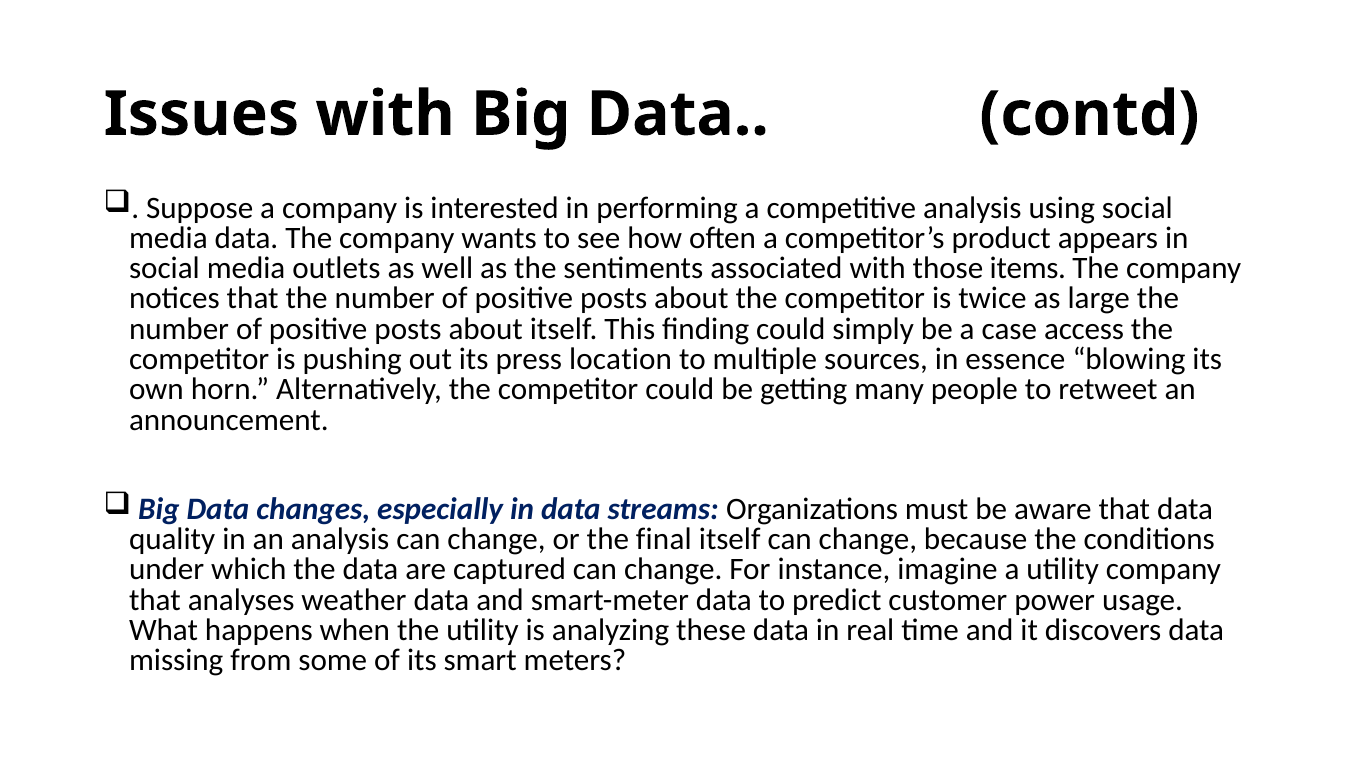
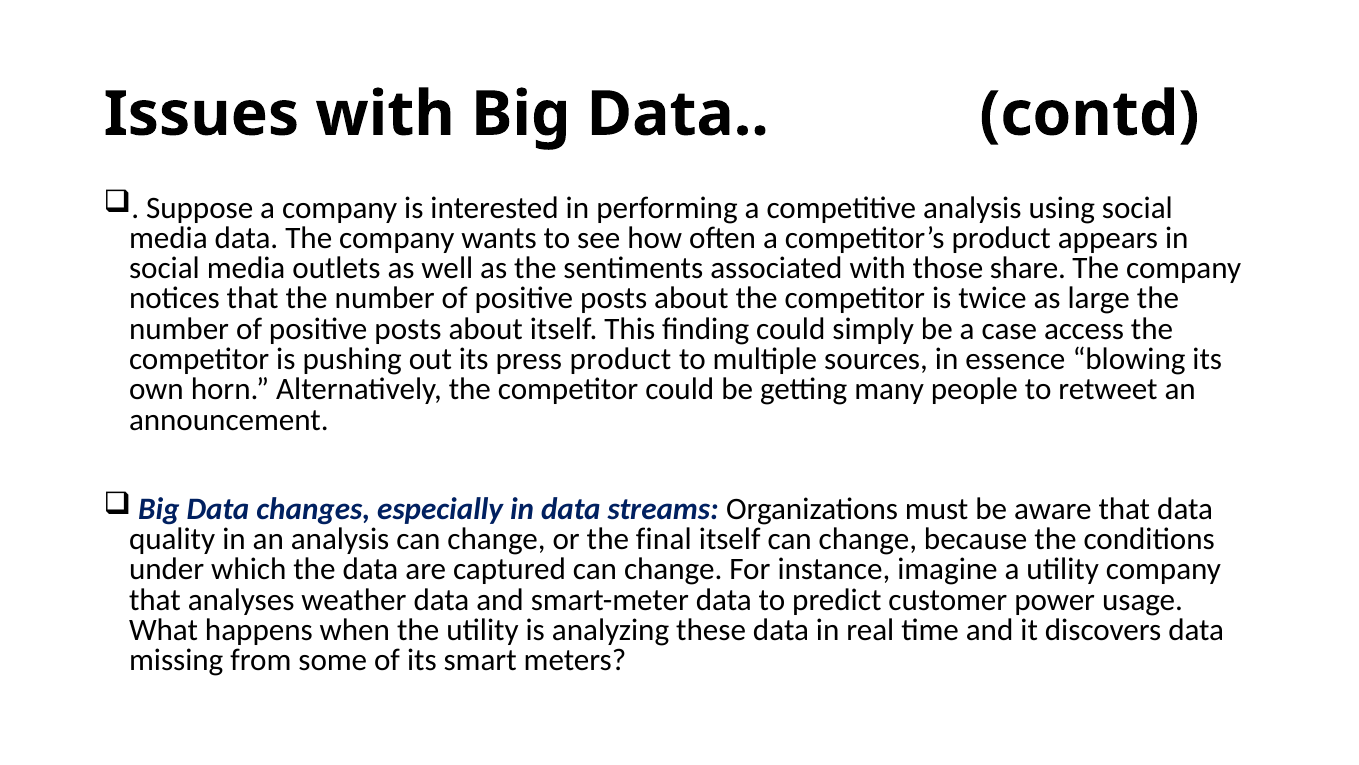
items: items -> share (1028, 268)
press location: location -> product (620, 359)
